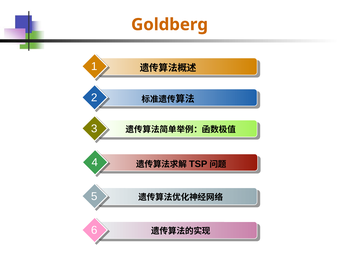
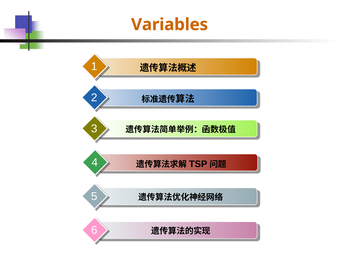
Goldberg: Goldberg -> Variables (170, 25)
